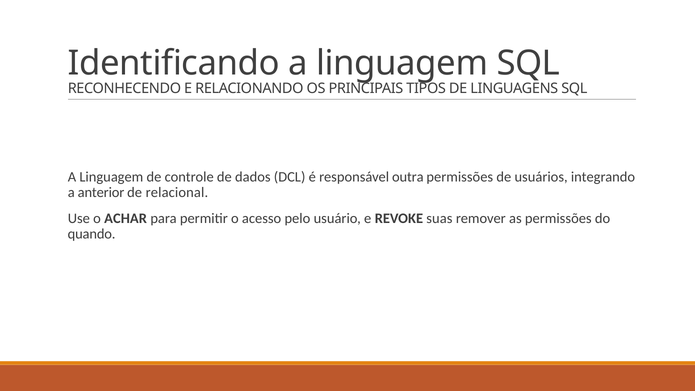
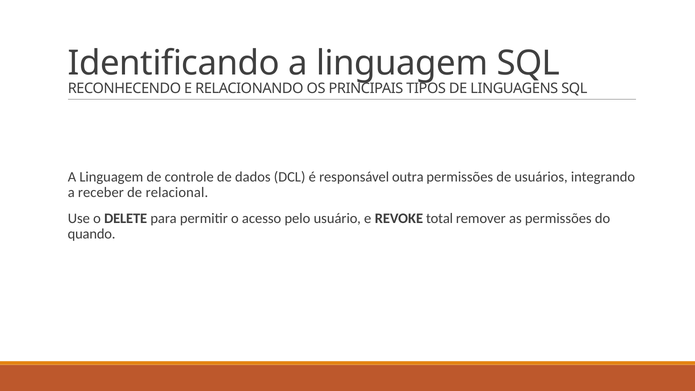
anterior: anterior -> receber (101, 193)
ACHAR: ACHAR -> DELETE (126, 218)
suas: suas -> total (440, 218)
